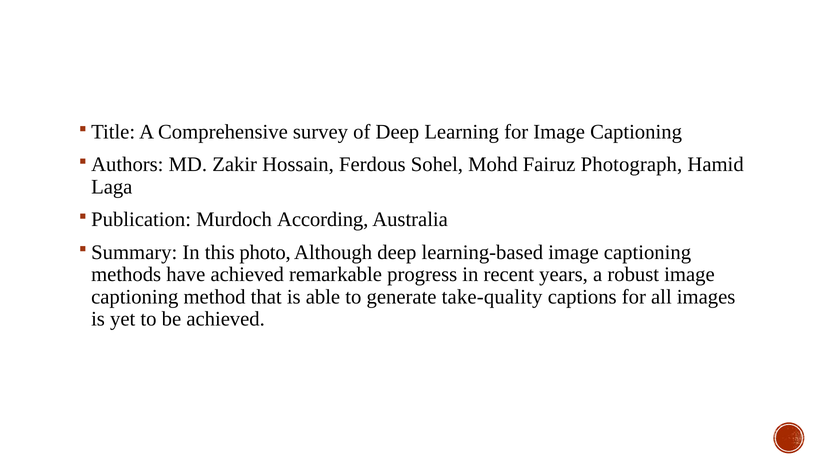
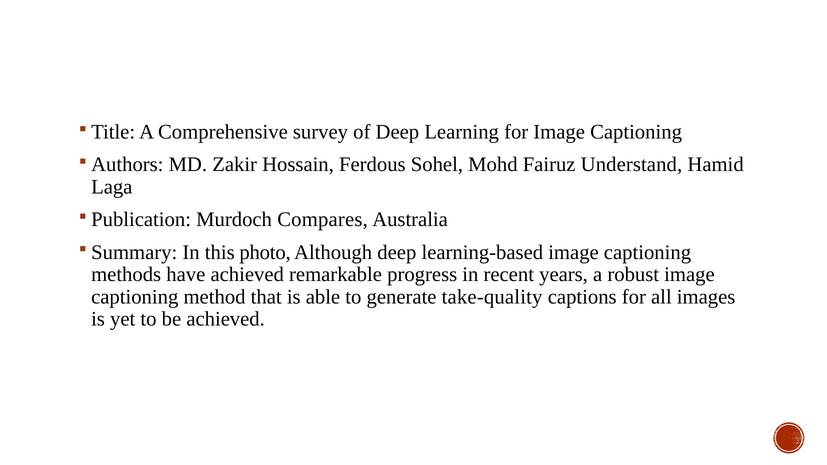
Photograph: Photograph -> Understand (631, 165)
According: According -> Compares (323, 220)
